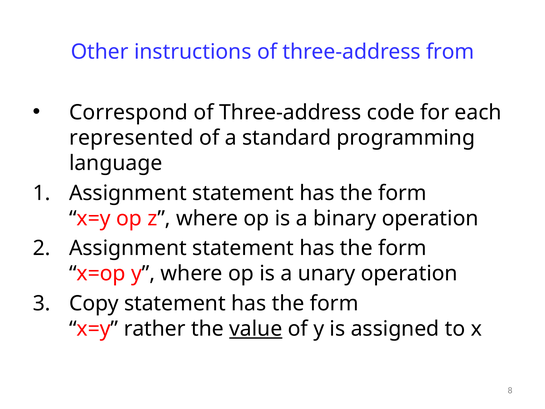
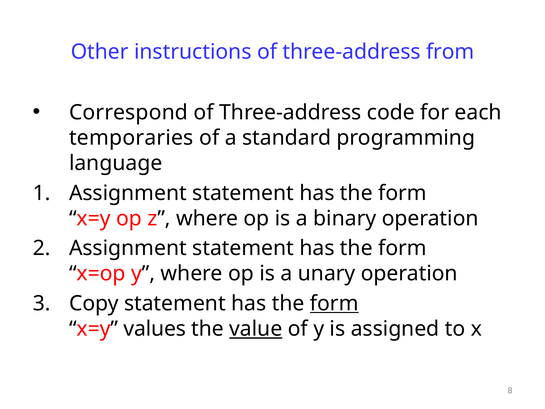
represented: represented -> temporaries (131, 138)
form underline: none -> present (334, 303)
rather: rather -> values (155, 329)
